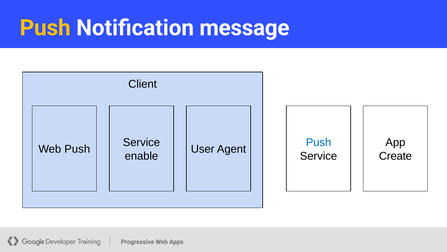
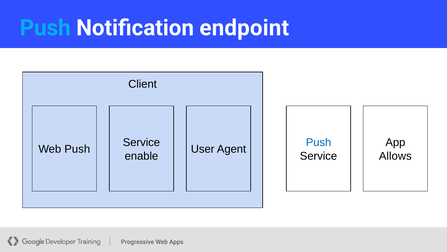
Push colour: yellow -> light blue (45, 28)
message: message -> endpoint (244, 28)
Create: Create -> Allows (395, 156)
